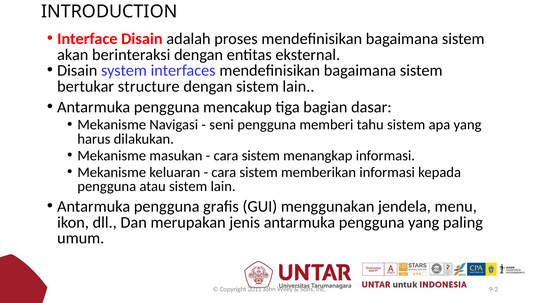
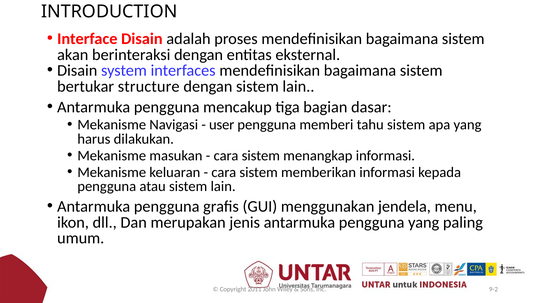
seni: seni -> user (222, 125)
